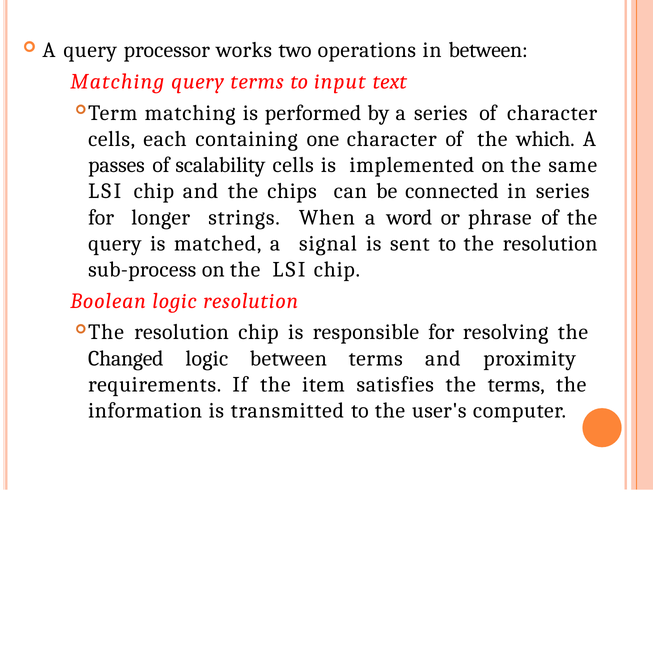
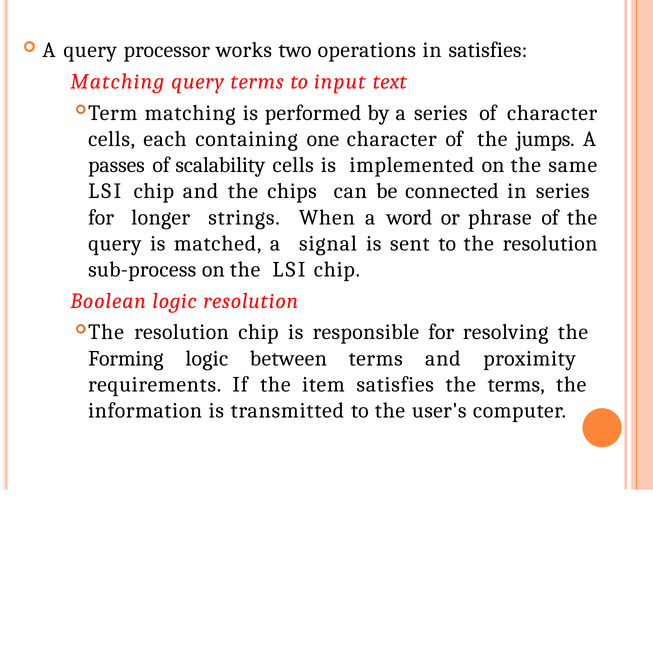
in between: between -> satisfies (488, 50)
which: which -> jumps (545, 139)
Changed: Changed -> Forming (126, 358)
